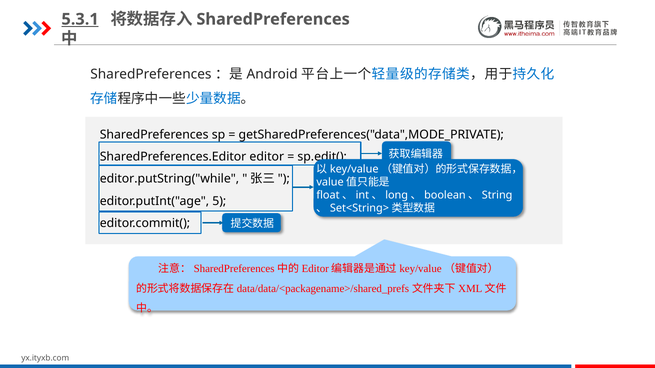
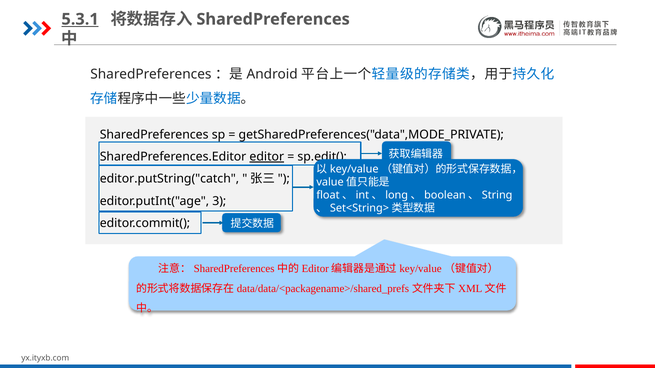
editor underline: none -> present (267, 157)
editor.putString("while: editor.putString("while -> editor.putString("catch (169, 179)
5: 5 -> 3 (219, 201)
